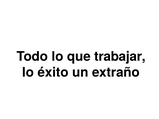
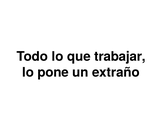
éxito: éxito -> pone (53, 72)
